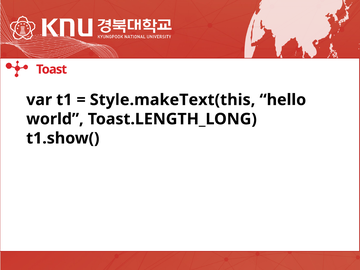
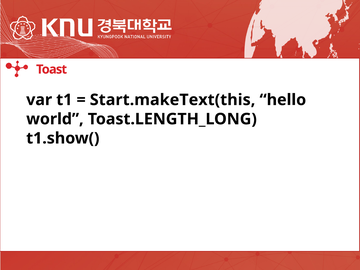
Style.makeText(this: Style.makeText(this -> Start.makeText(this (173, 100)
